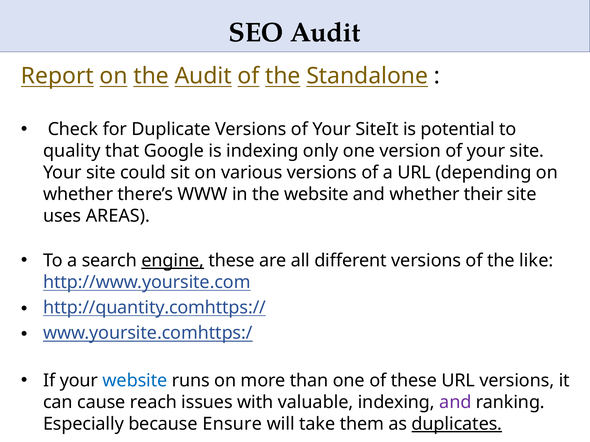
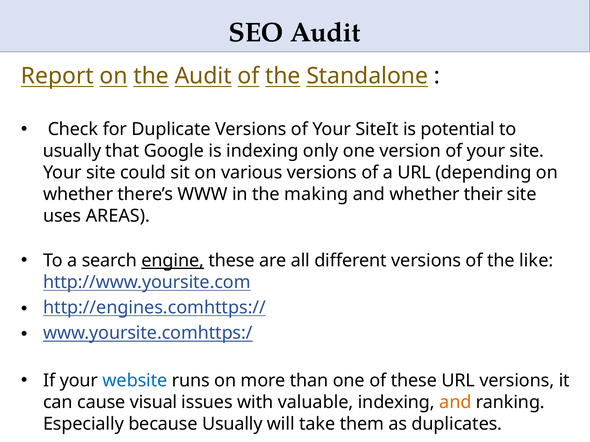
quality: quality -> usually (72, 151)
the website: website -> making (316, 194)
http://quantity.comhttps://: http://quantity.comhttps:// -> http://engines.comhttps:// (154, 308)
reach: reach -> visual (154, 403)
and colour: purple -> orange (455, 403)
because Ensure: Ensure -> Usually (232, 424)
duplicates underline: present -> none (457, 424)
